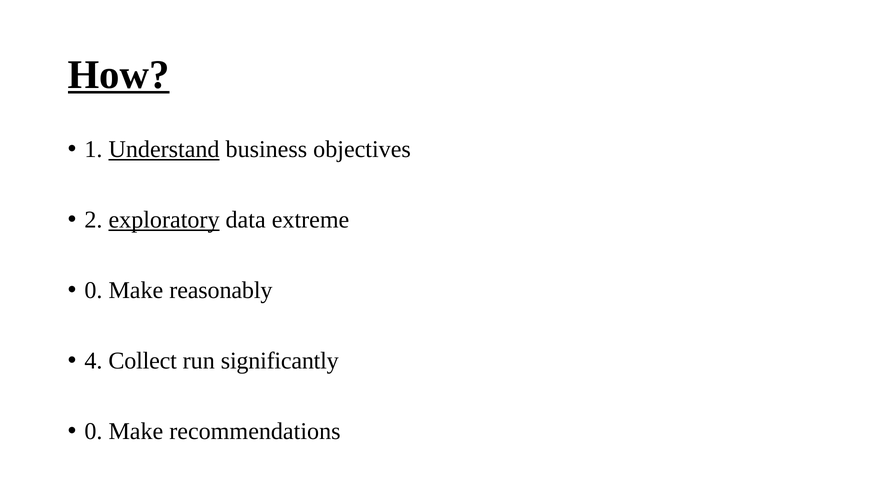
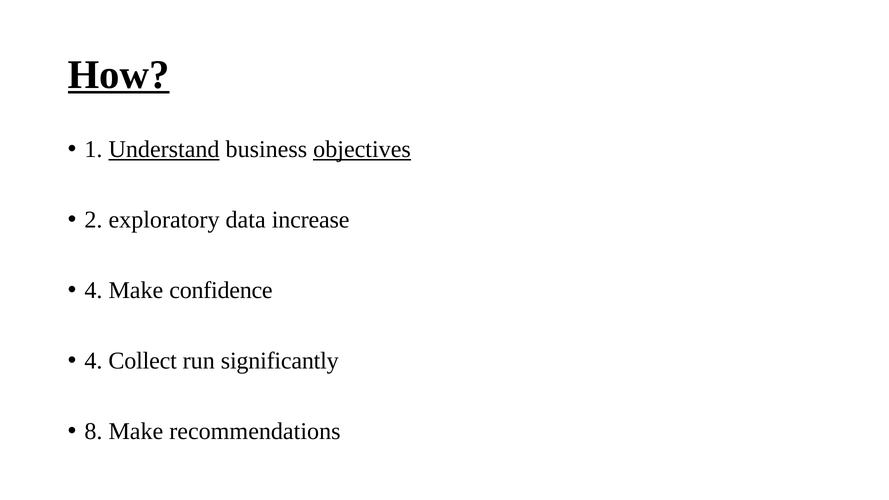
objectives underline: none -> present (362, 149)
exploratory underline: present -> none (164, 220)
extreme: extreme -> increase (311, 220)
0: 0 -> 4 (93, 290)
reasonably: reasonably -> confidence (221, 290)
0: 0 -> 8 (93, 431)
